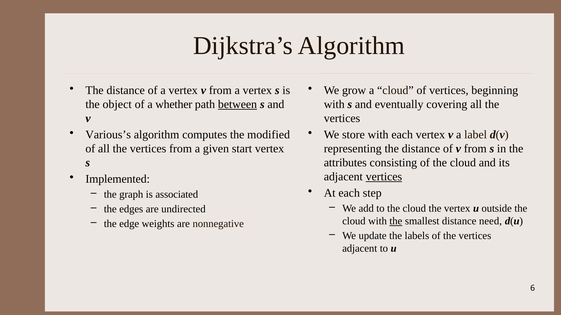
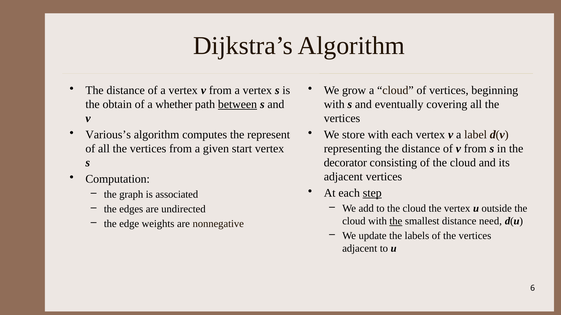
object: object -> obtain (117, 105)
modified: modified -> represent (269, 135)
attributes: attributes -> decorator (345, 163)
vertices underline: present -> none (384, 177)
Implemented: Implemented -> Computation (118, 179)
step underline: none -> present (372, 193)
